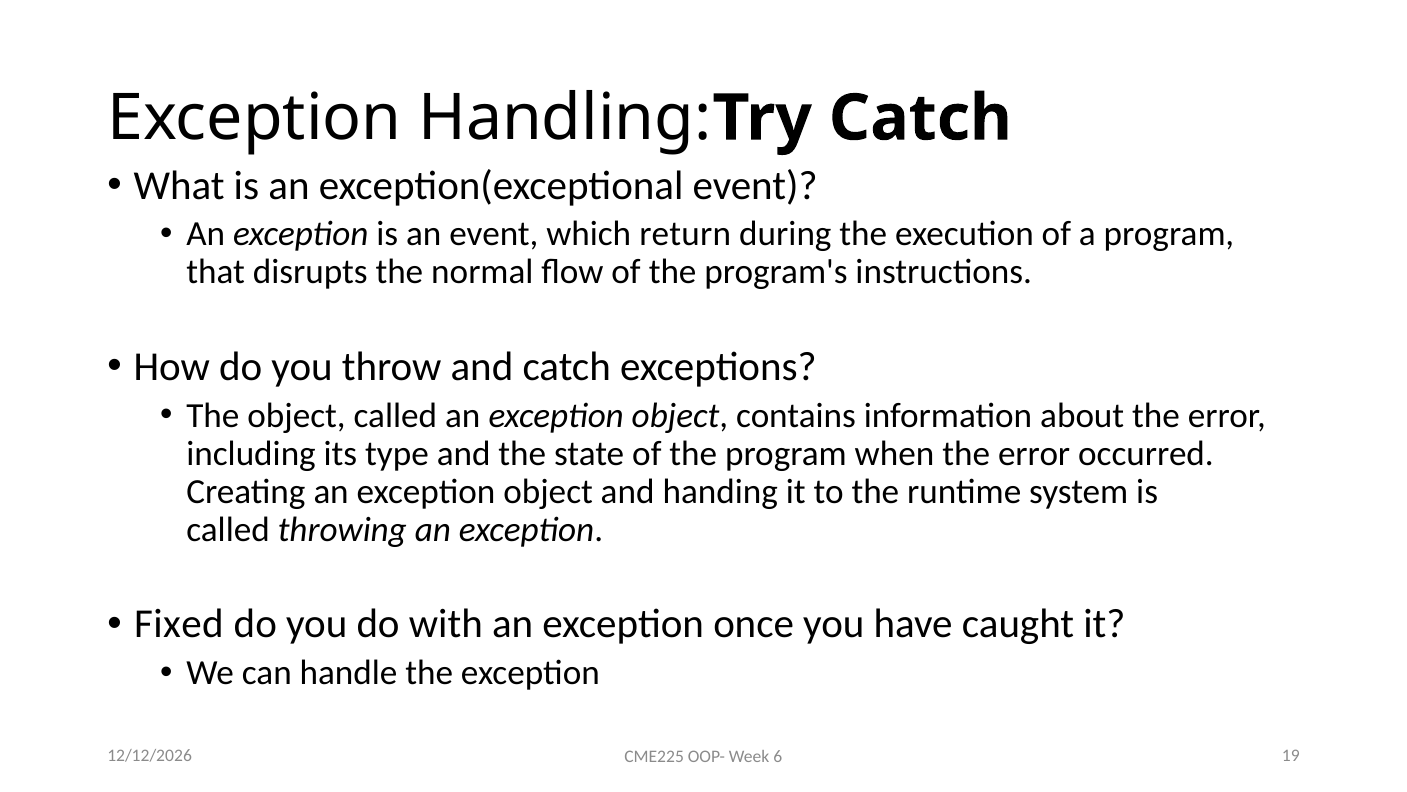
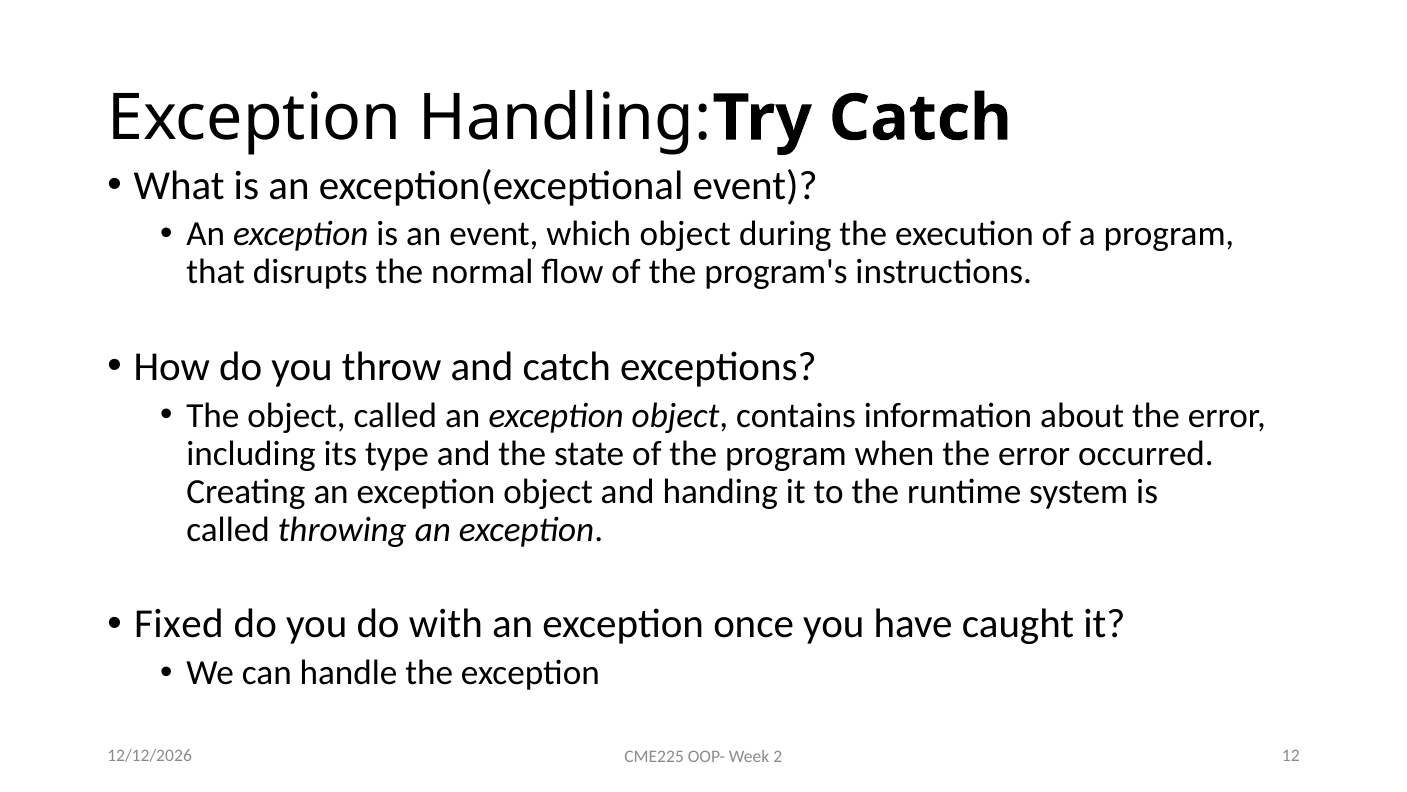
which return: return -> object (685, 234)
19: 19 -> 12 (1291, 756)
6: 6 -> 2 (778, 756)
